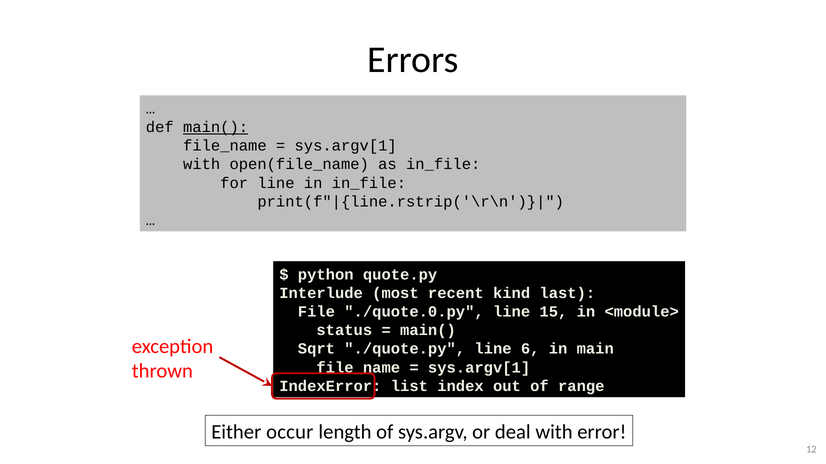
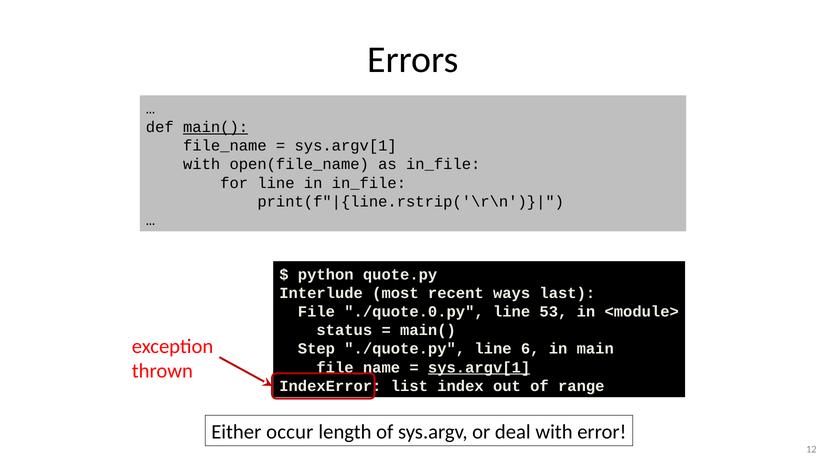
kind: kind -> ways (512, 294)
15: 15 -> 53 (553, 312)
Sqrt: Sqrt -> Step (316, 349)
sys.argv[1 underline: none -> present (479, 368)
